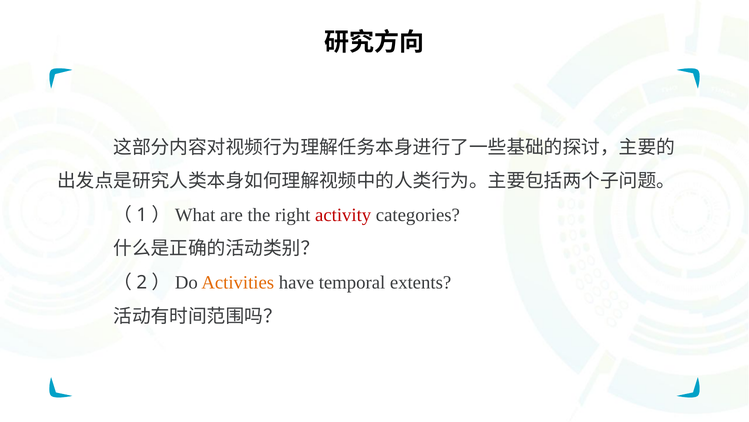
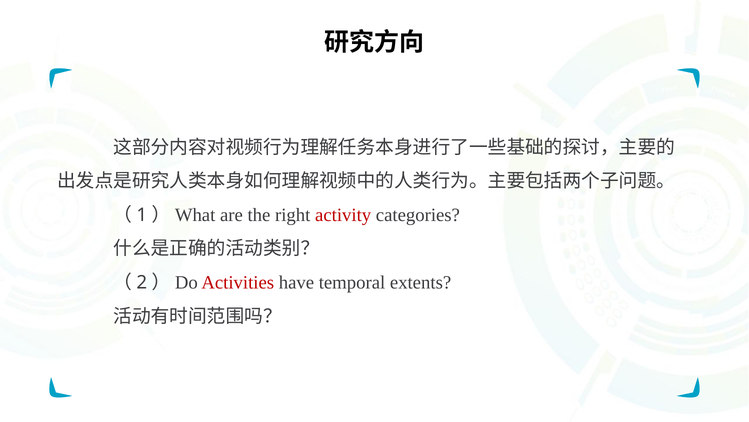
Activities colour: orange -> red (238, 282)
